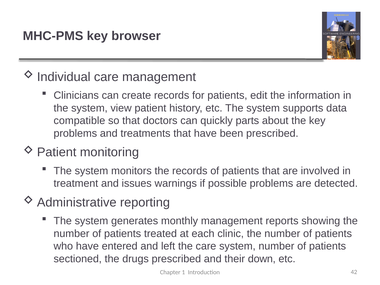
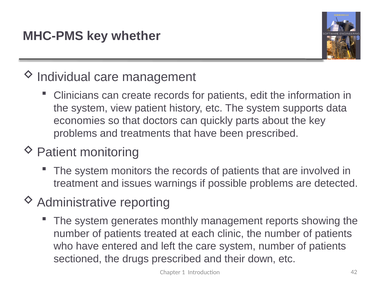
browser: browser -> whether (136, 36)
compatible: compatible -> economies (79, 121)
